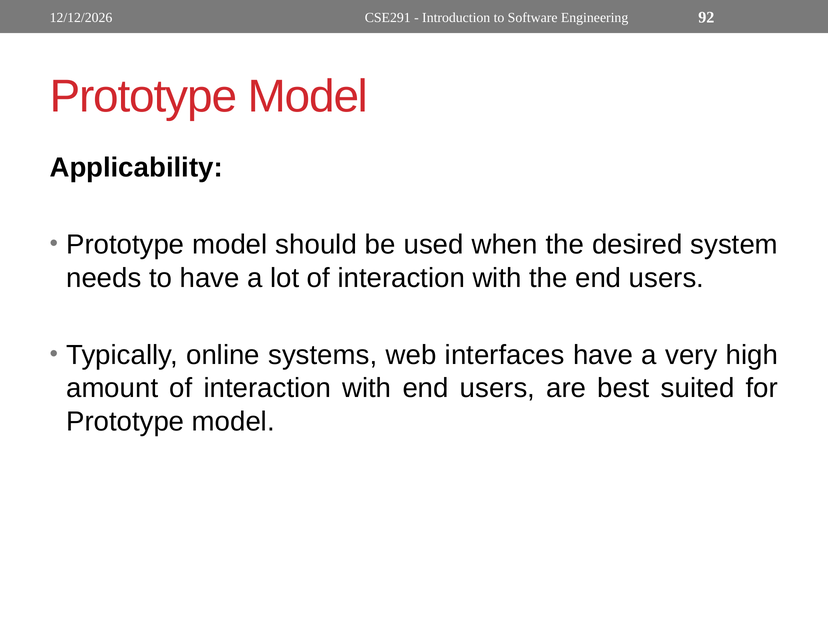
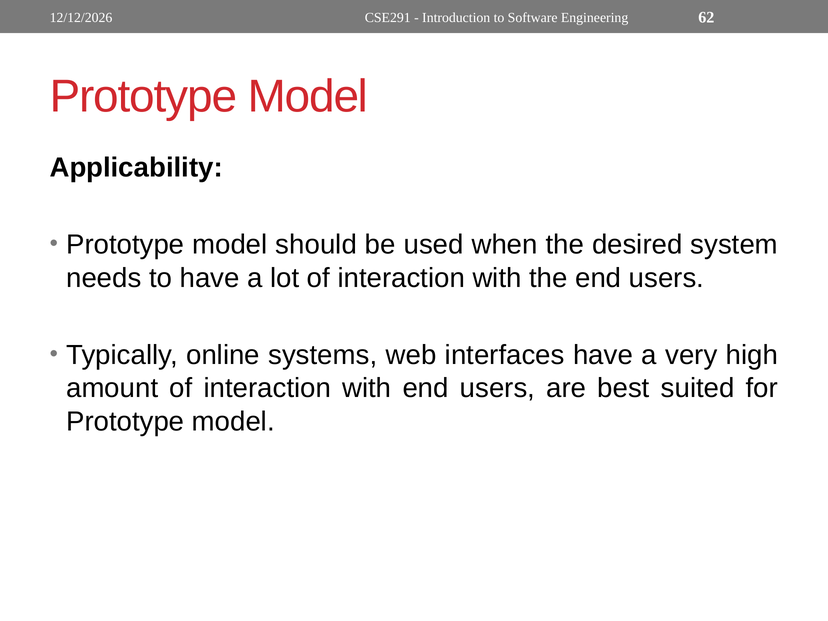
92: 92 -> 62 (706, 18)
